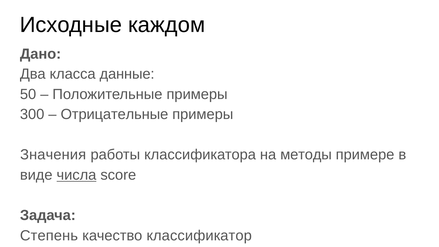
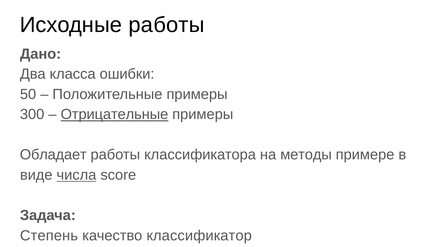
Исходные каждом: каждом -> работы (167, 25)
данные: данные -> ошибки (127, 74)
Отрицательные underline: none -> present (114, 114)
Значения: Значения -> Обладает (53, 155)
